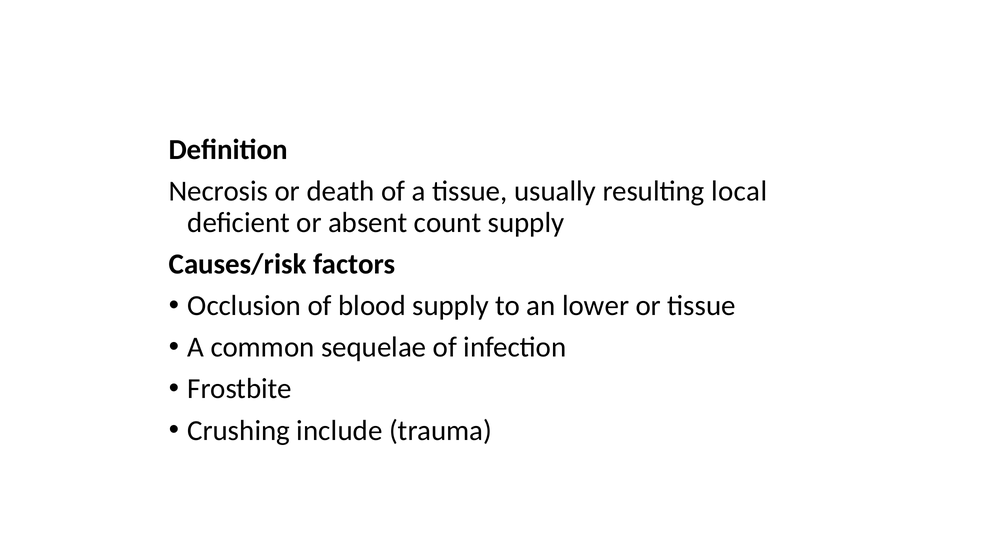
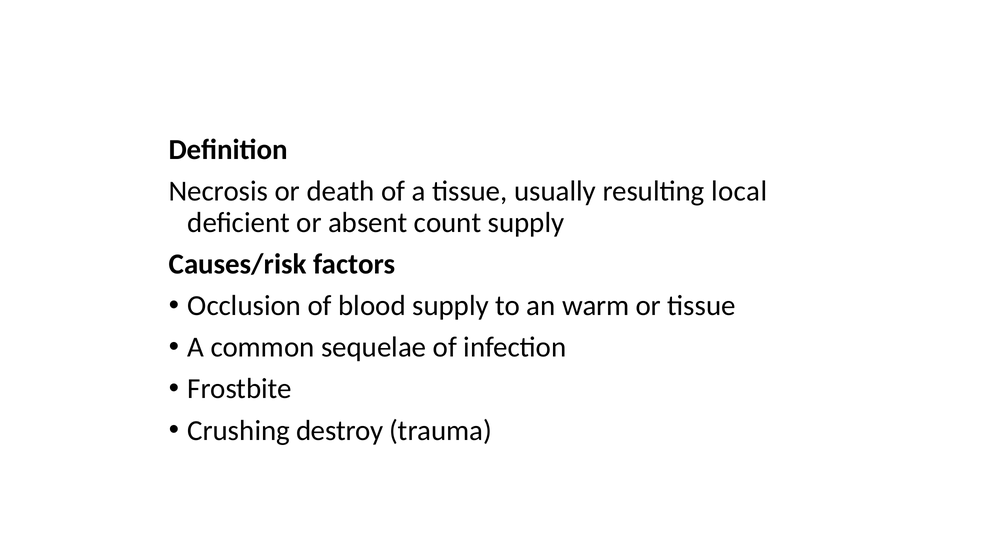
lower: lower -> warm (596, 305)
include: include -> destroy (340, 430)
